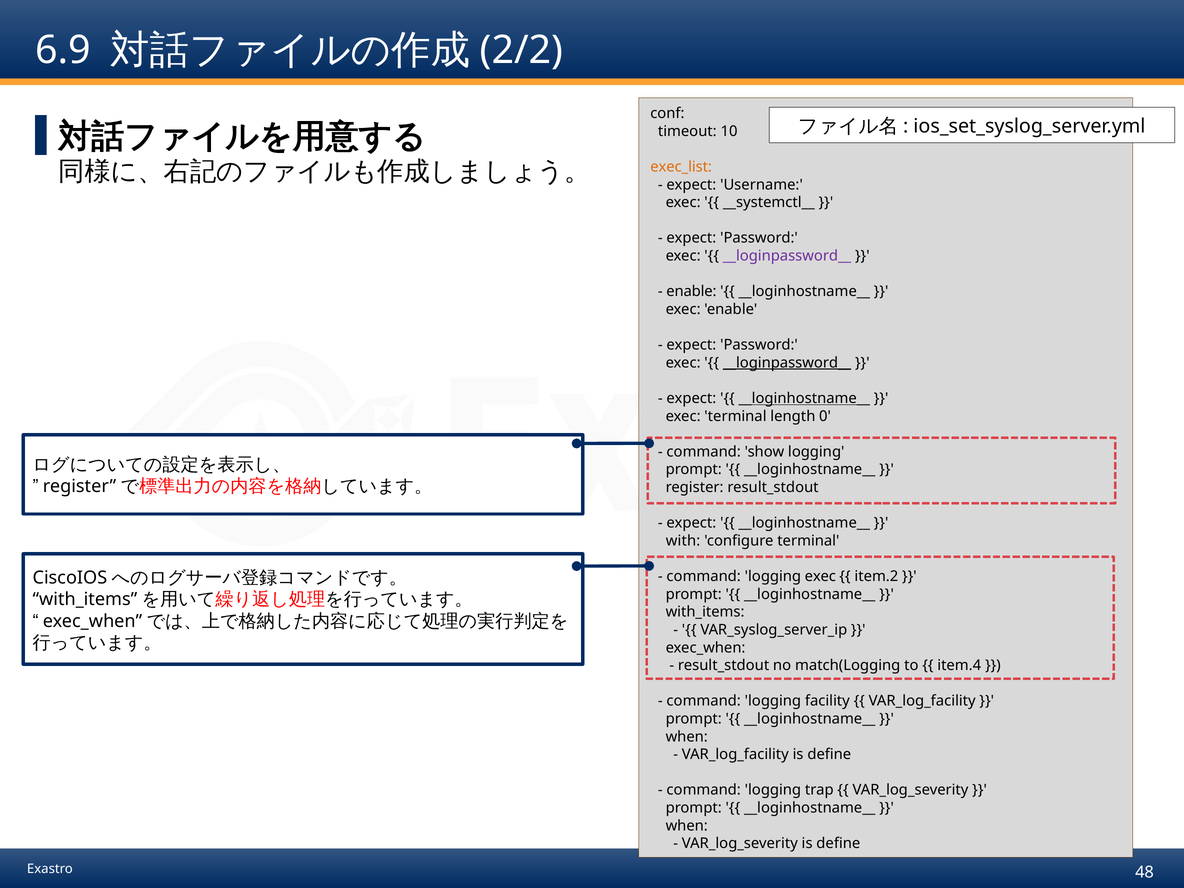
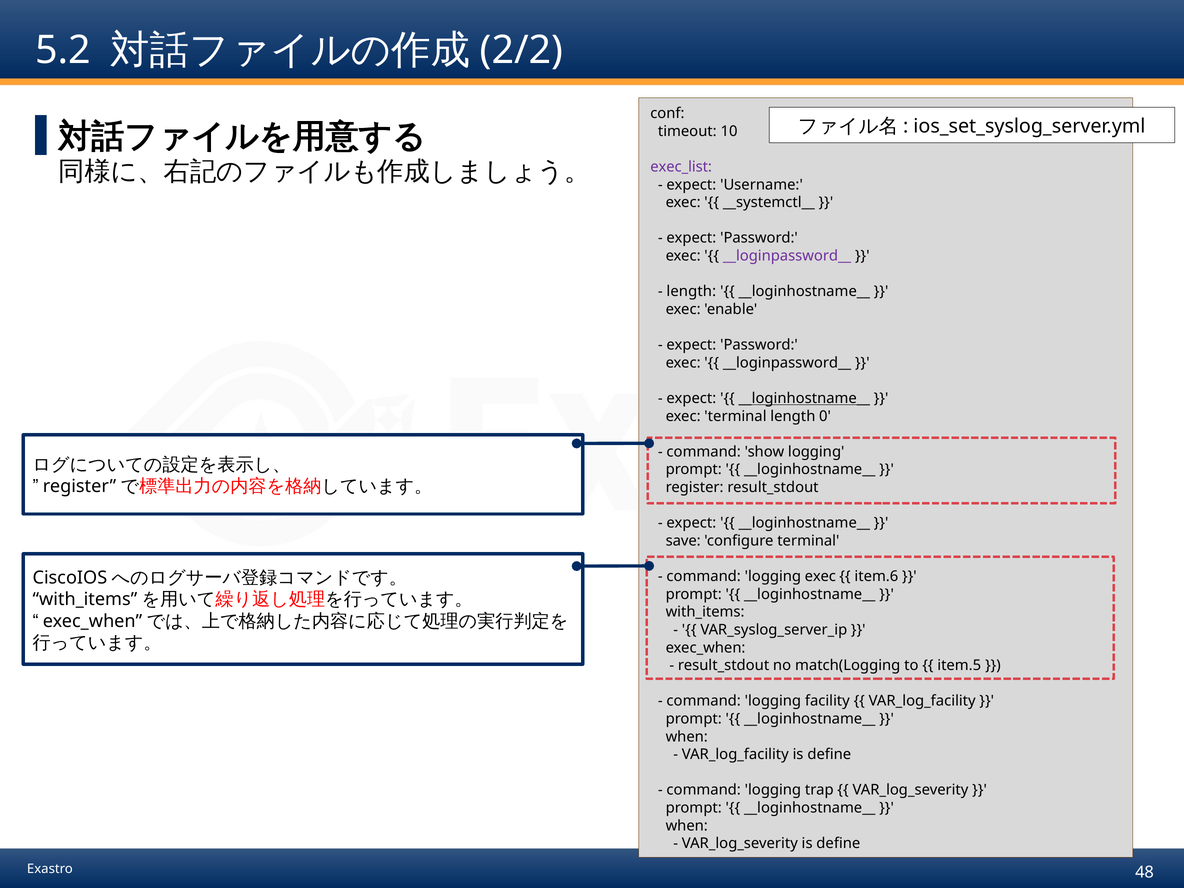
6.9: 6.9 -> 5.2 (63, 50)
exec_list colour: orange -> purple (681, 167)
enable: enable -> length (691, 291)
__loginpassword__ underline: present -> none (787, 363)
with: with -> save (683, 541)
item.2: item.2 -> item.6 (876, 576)
item.4: item.4 -> item.5 (959, 665)
